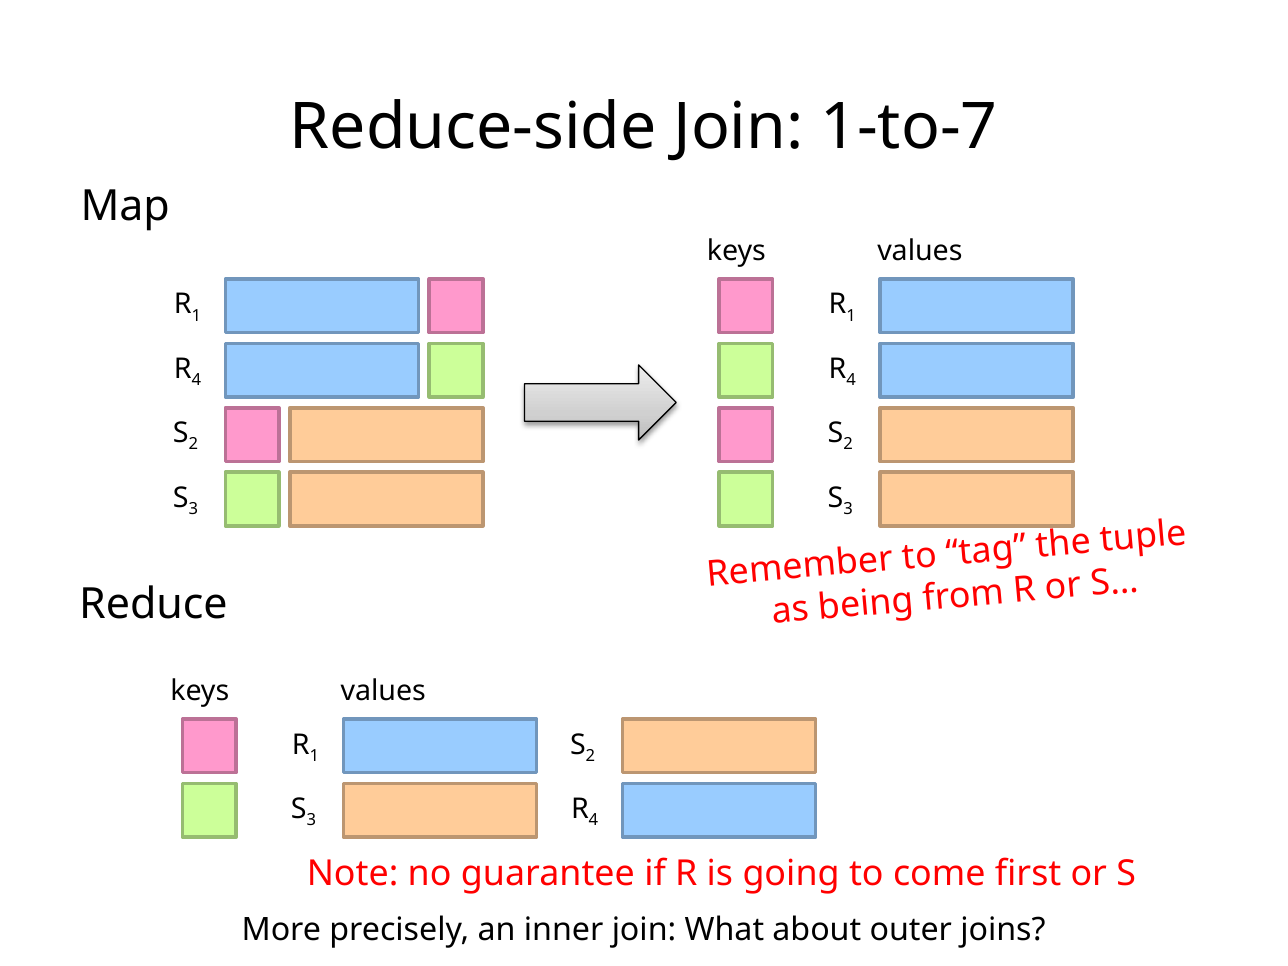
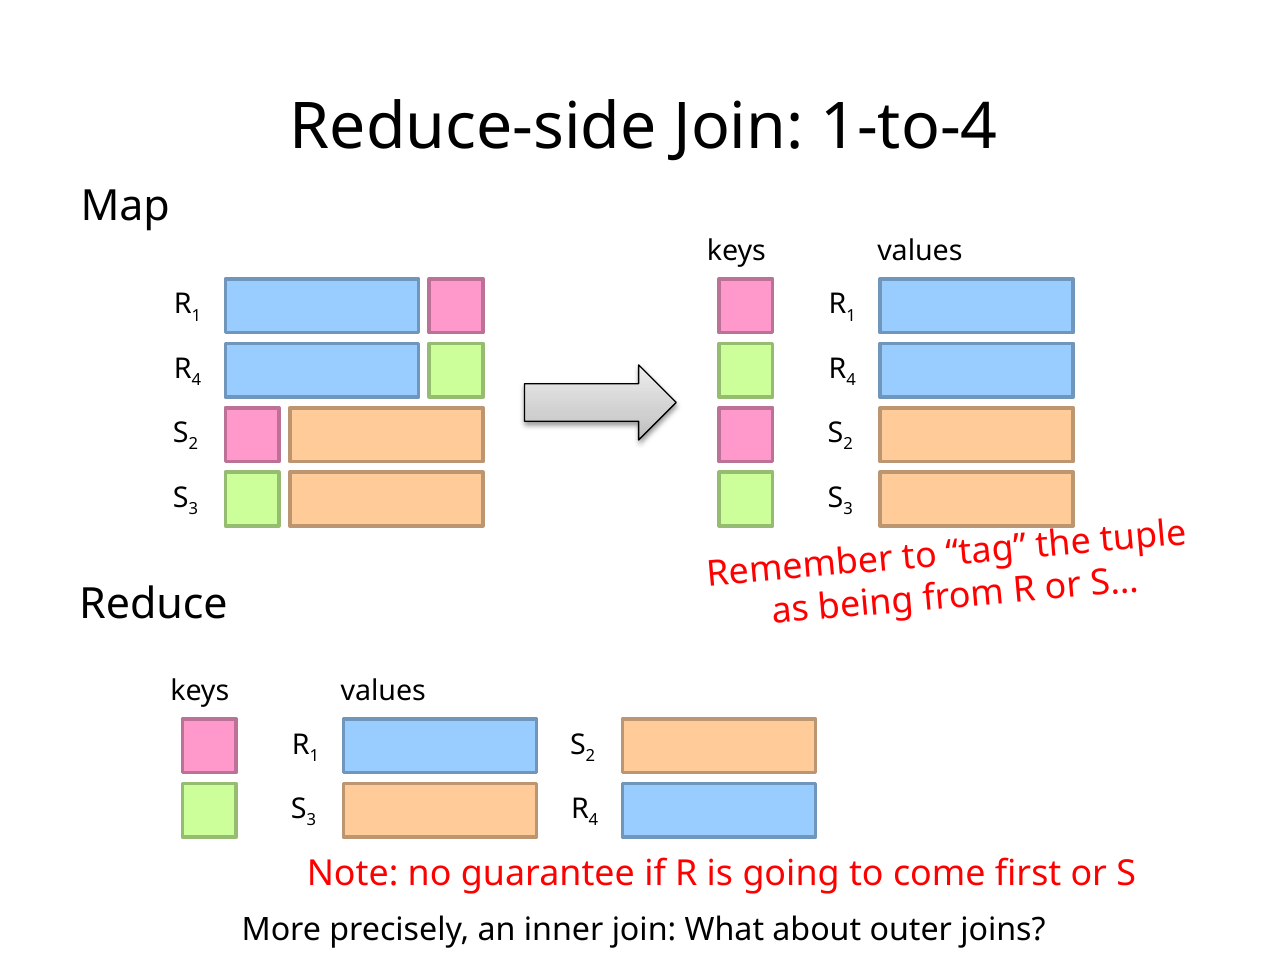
1-to-7: 1-to-7 -> 1-to-4 (909, 127)
